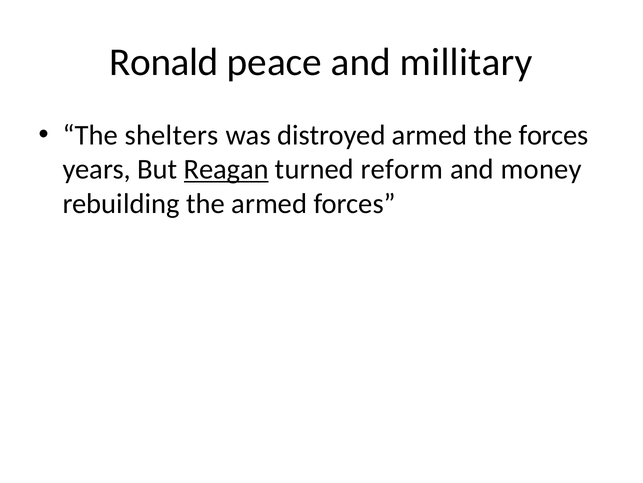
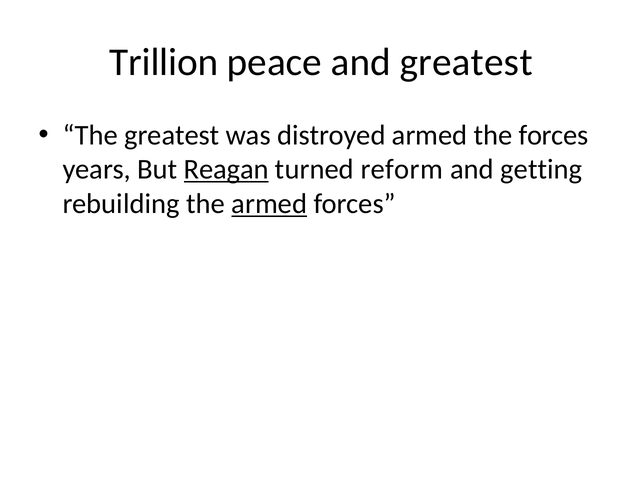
Ronald: Ronald -> Trillion (164, 62)
and millitary: millitary -> greatest (466, 62)
The shelters: shelters -> greatest (172, 135)
money: money -> getting (541, 169)
armed underline: none -> present (269, 203)
